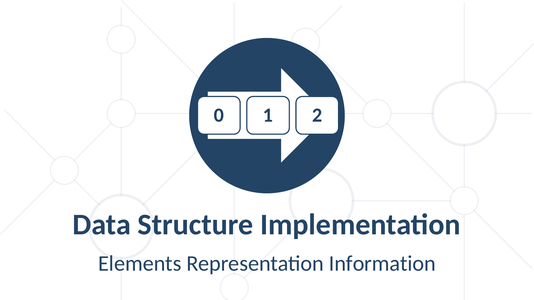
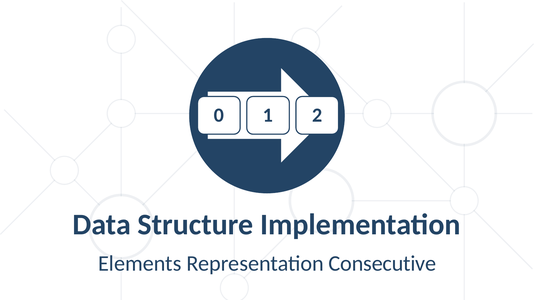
Information: Information -> Consecutive (382, 264)
